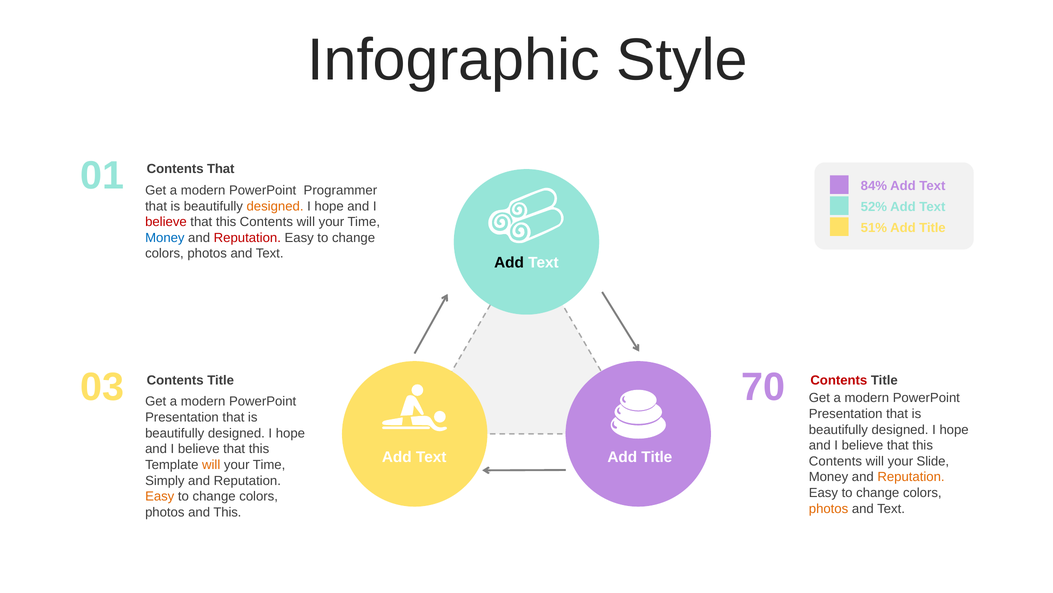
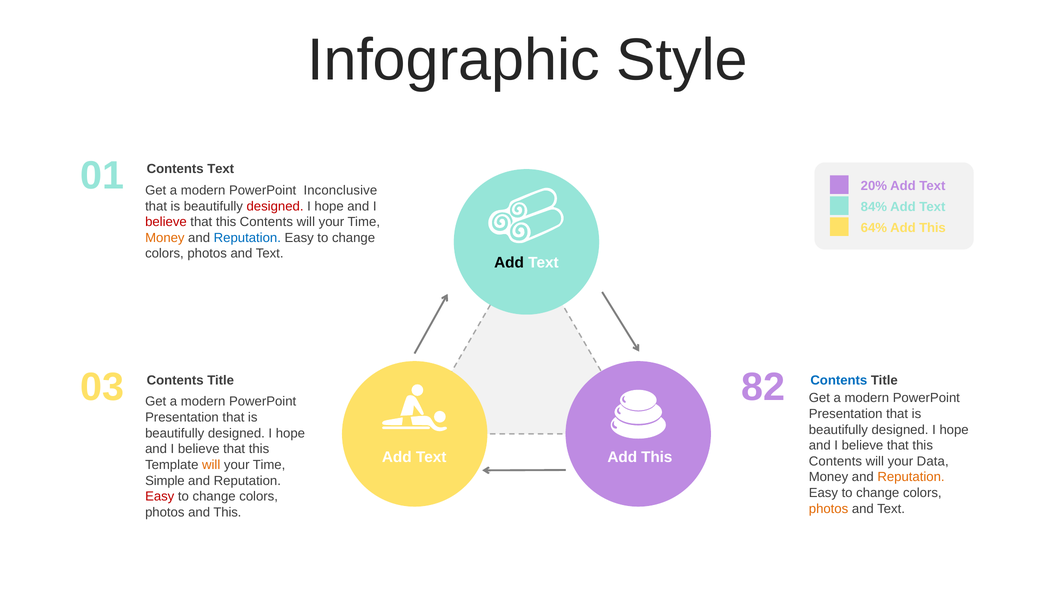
Programmer: Programmer -> Inconclusive (340, 190)
Contents That: That -> Text (221, 169)
84%: 84% -> 20% (874, 186)
designed colour: orange -> red (275, 206)
52%: 52% -> 84% (874, 207)
51%: 51% -> 64% (874, 228)
Title: Title -> This (932, 228)
Money colour: blue -> orange (165, 238)
Reputation colour: red -> blue (247, 238)
70: 70 -> 82 (763, 387)
Contents colour: red -> blue (839, 380)
Title: Title -> This (657, 456)
Slide: Slide -> Data (933, 461)
Simply: Simply -> Simple (165, 480)
Easy colour: orange -> red (160, 496)
